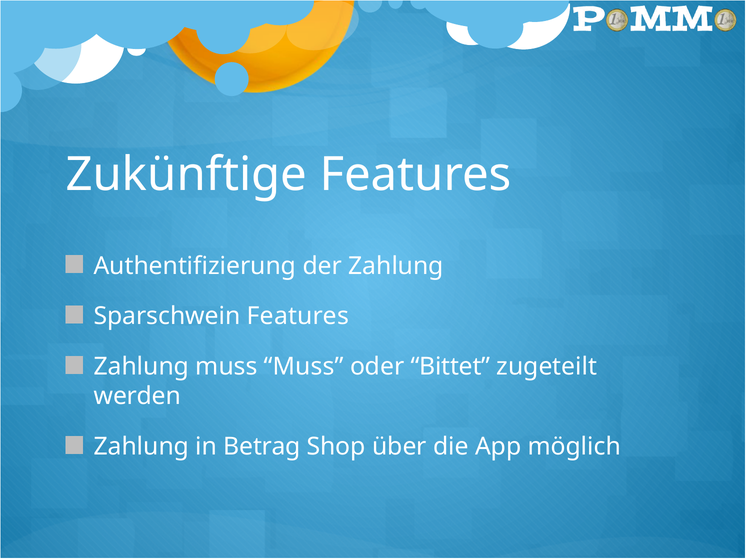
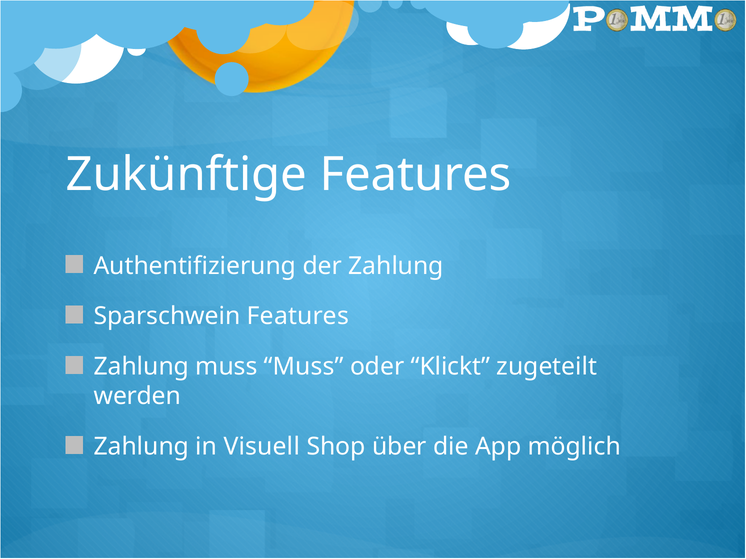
Bittet: Bittet -> Klickt (450, 367)
Betrag: Betrag -> Visuell (262, 447)
